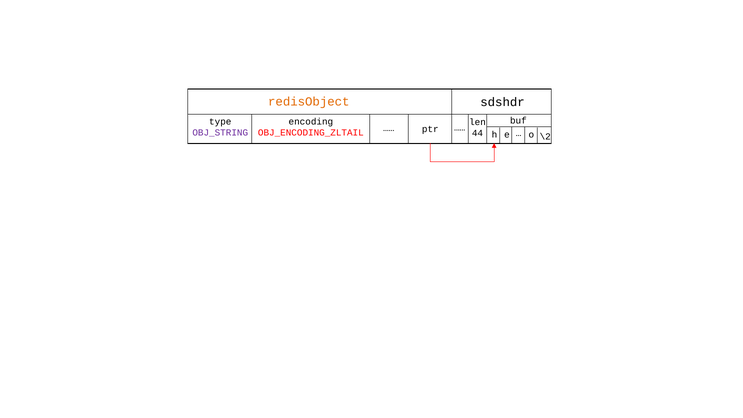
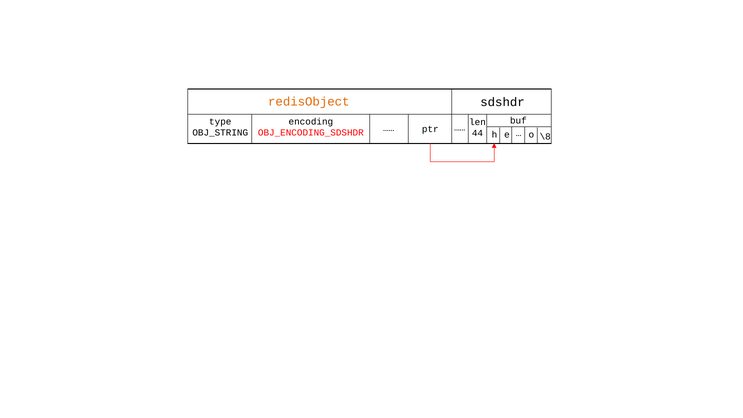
OBJ_STRING colour: purple -> black (220, 133)
OBJ_ENCODING_ZLTAIL: OBJ_ENCODING_ZLTAIL -> OBJ_ENCODING_SDSHDR (311, 133)
\2: \2 -> \8 (545, 137)
